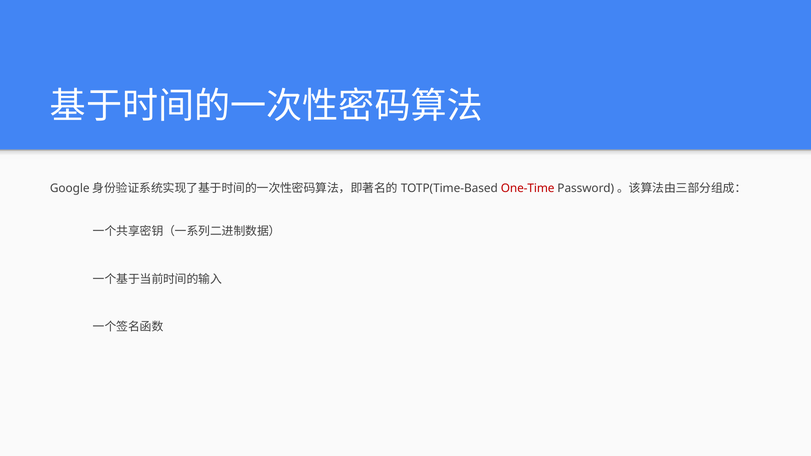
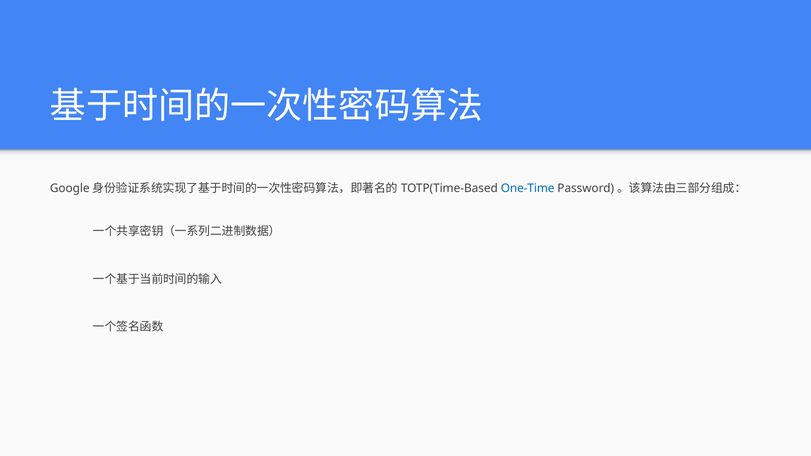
One-Time colour: red -> blue (528, 188)
